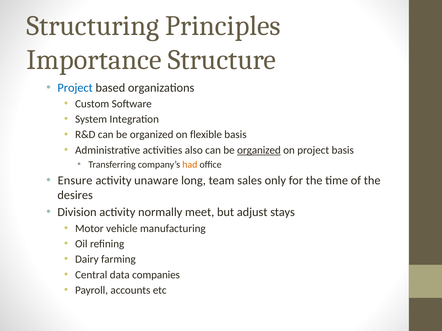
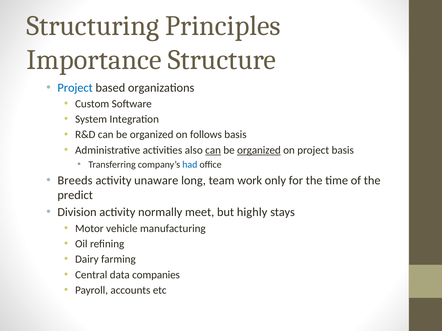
flexible: flexible -> follows (206, 135)
can underline: none -> present (213, 150)
had colour: orange -> blue (190, 165)
Ensure: Ensure -> Breeds (75, 181)
sales: sales -> work (250, 181)
desires: desires -> predict (75, 195)
adjust: adjust -> highly (252, 213)
